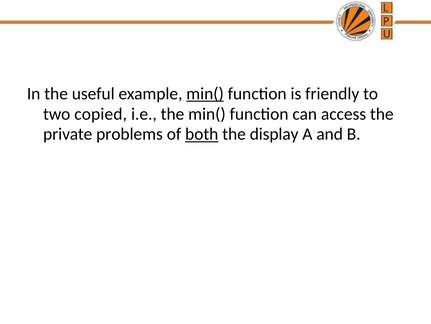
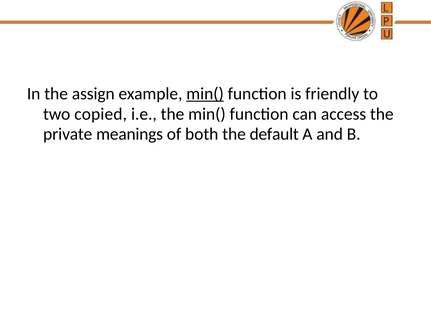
useful: useful -> assign (93, 94)
problems: problems -> meanings (130, 134)
both underline: present -> none (202, 134)
display: display -> default (274, 134)
